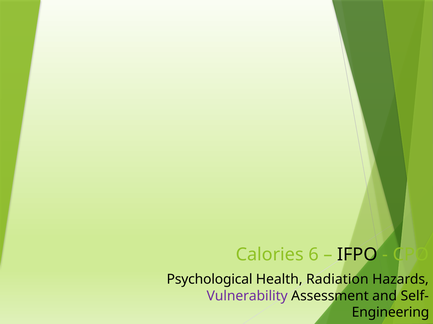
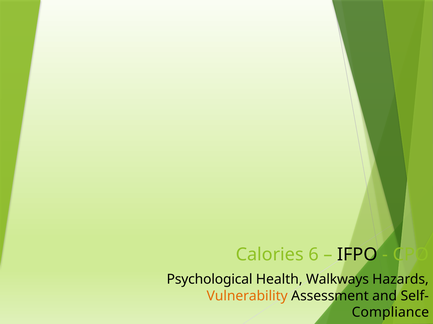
Radiation: Radiation -> Walkways (337, 280)
Vulnerability colour: purple -> orange (247, 297)
Engineering: Engineering -> Compliance (390, 313)
